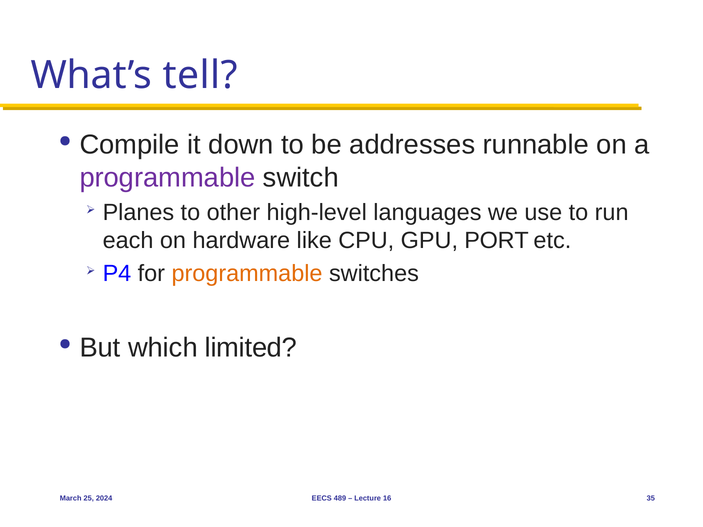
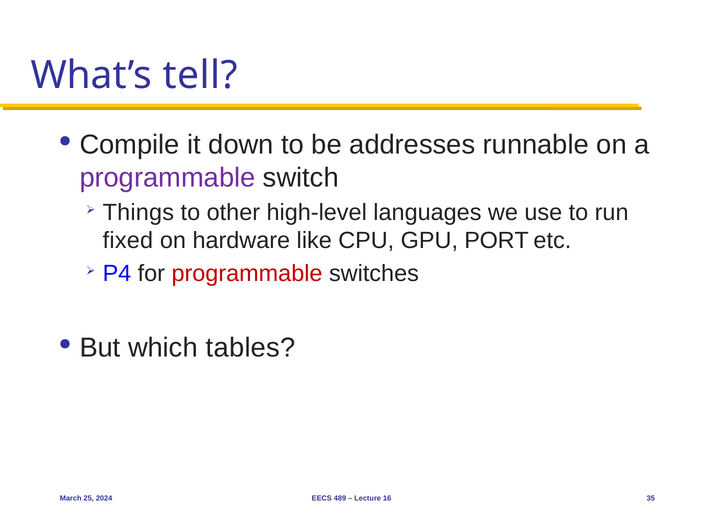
Planes: Planes -> Things (138, 213)
each: each -> fixed (128, 241)
programmable colour: orange -> red (247, 274)
limited: limited -> tables (251, 348)
